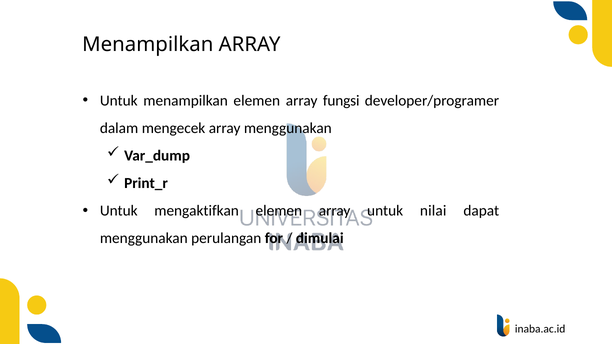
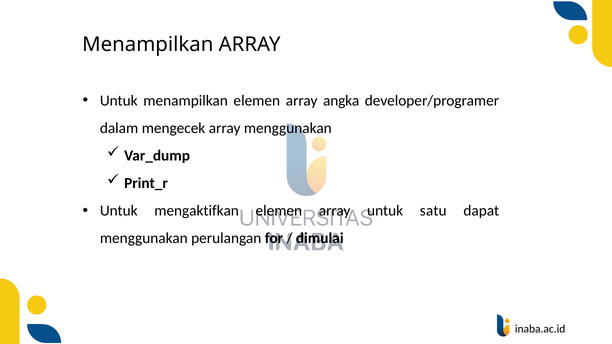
fungsi: fungsi -> angka (341, 101)
nilai: nilai -> satu (433, 211)
